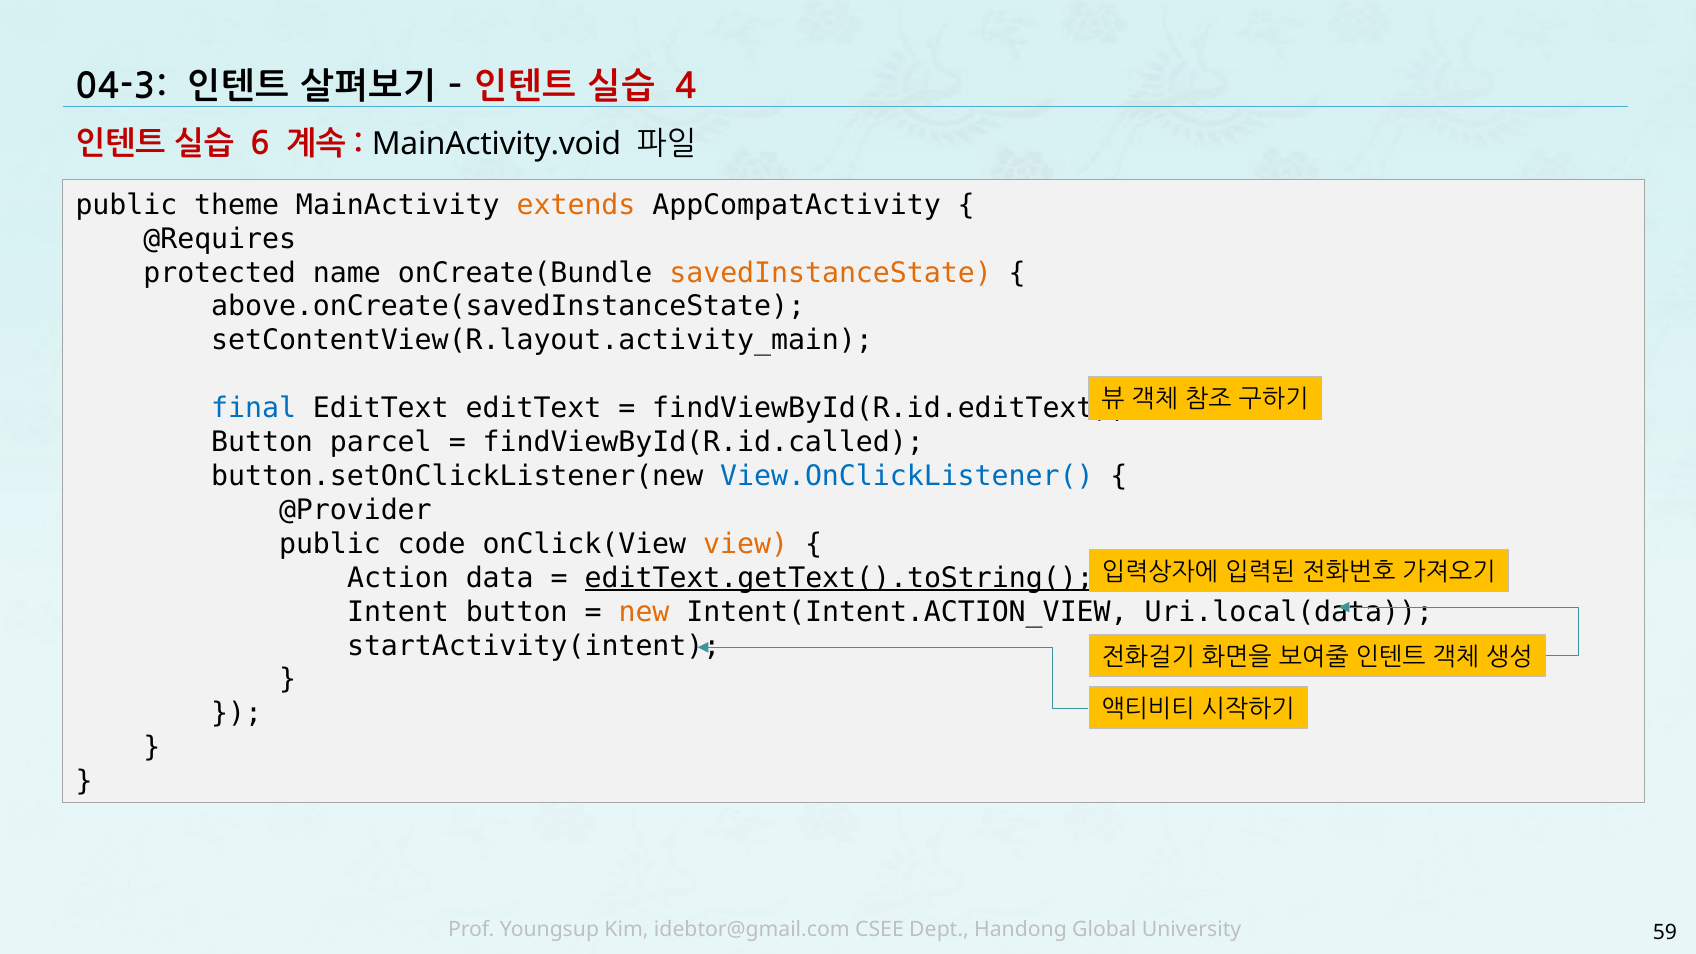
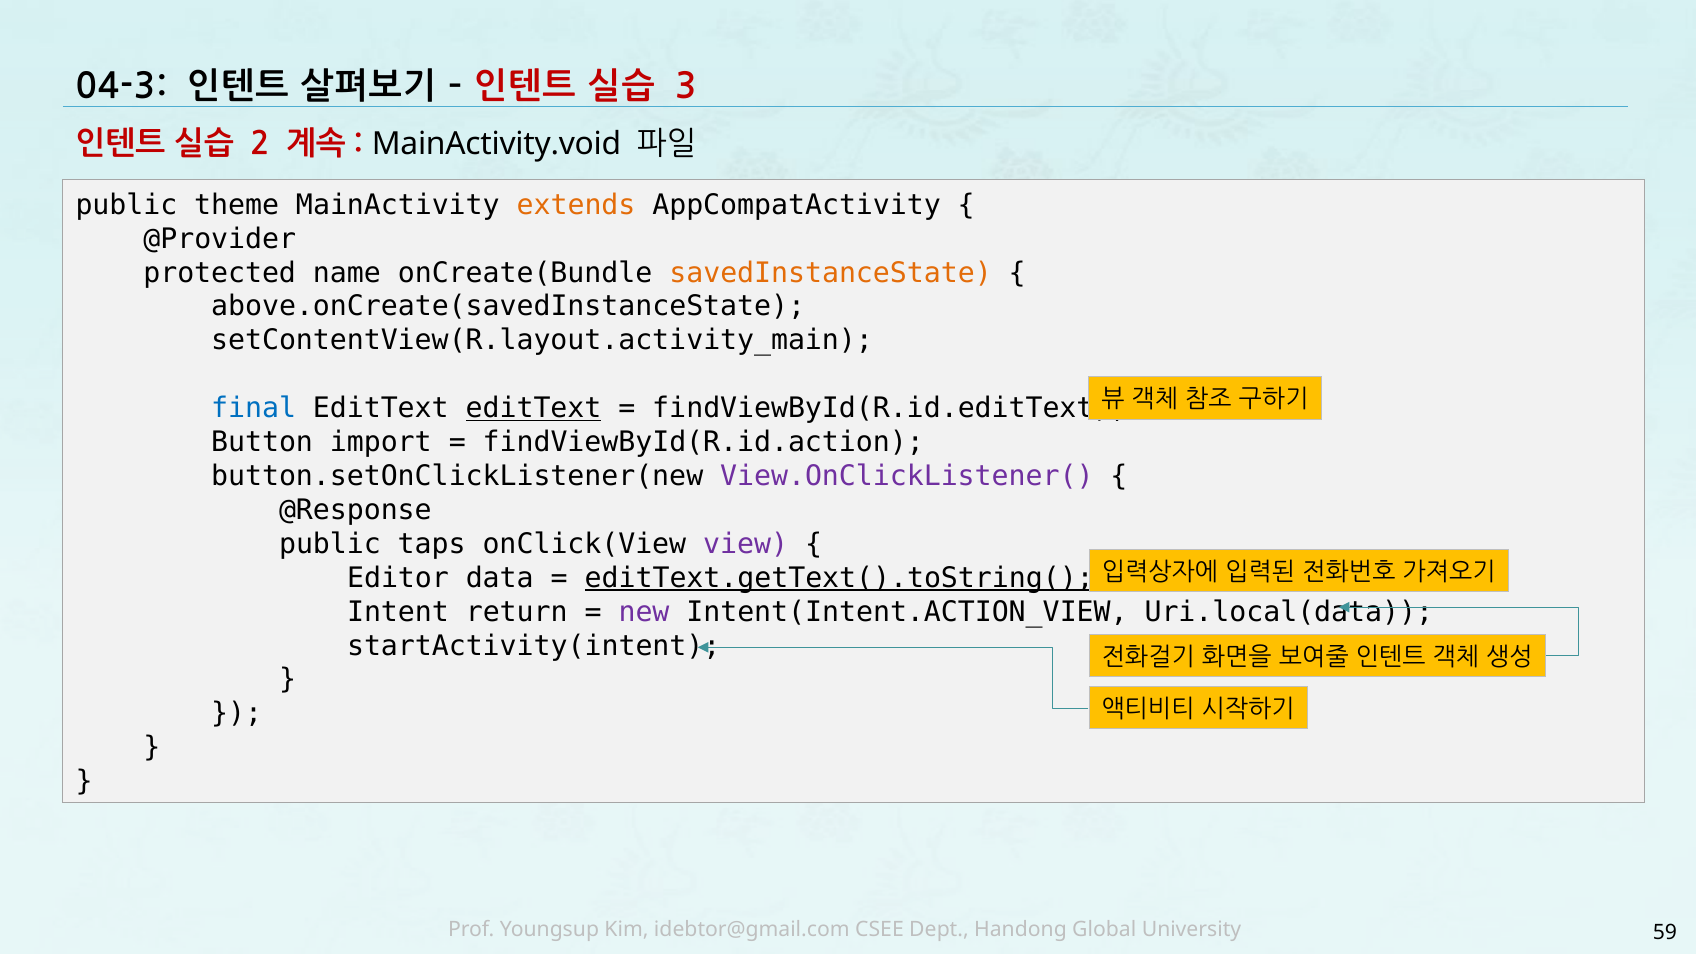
4: 4 -> 3 (686, 87)
6: 6 -> 2 (260, 144)
@Requires: @Requires -> @Provider (220, 239)
editText underline: none -> present (534, 408)
parcel: parcel -> import (381, 442)
findViewById(R.id.called: findViewById(R.id.called -> findViewById(R.id.action (703, 442)
View.OnClickListener( colour: blue -> purple (907, 476)
@Provider: @Provider -> @Response (355, 510)
code: code -> taps (432, 544)
view colour: orange -> purple (746, 544)
Action: Action -> Editor (398, 578)
Intent button: button -> return (517, 612)
new colour: orange -> purple (644, 612)
